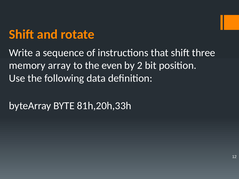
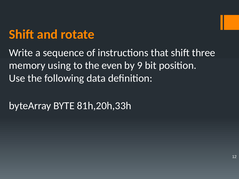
array: array -> using (59, 66)
2: 2 -> 9 (140, 66)
